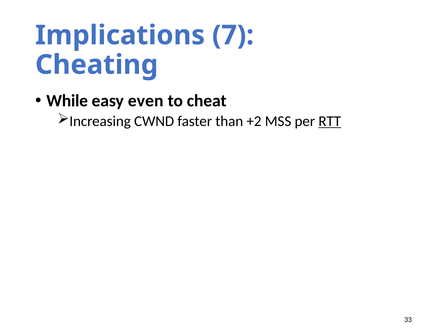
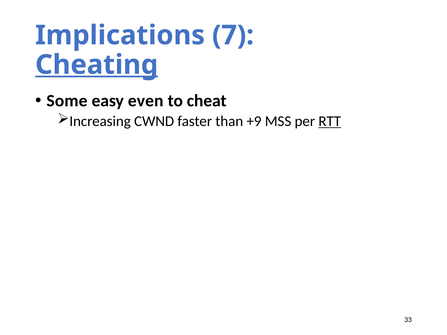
Cheating underline: none -> present (97, 65)
While: While -> Some (67, 101)
+2: +2 -> +9 (254, 121)
